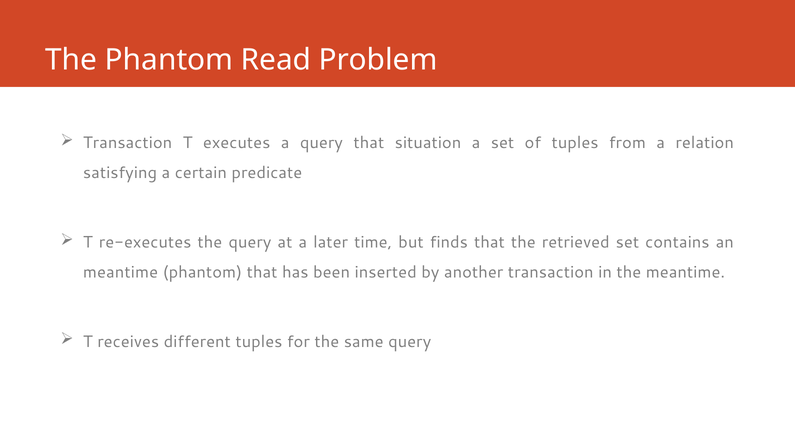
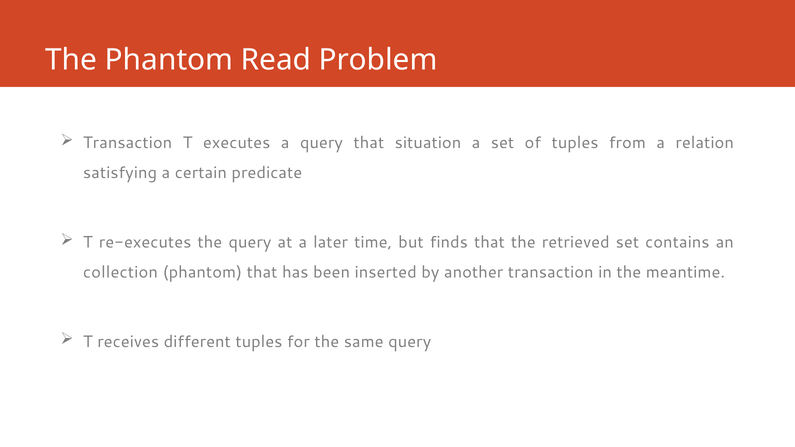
meantime: meantime -> collection (120, 272)
